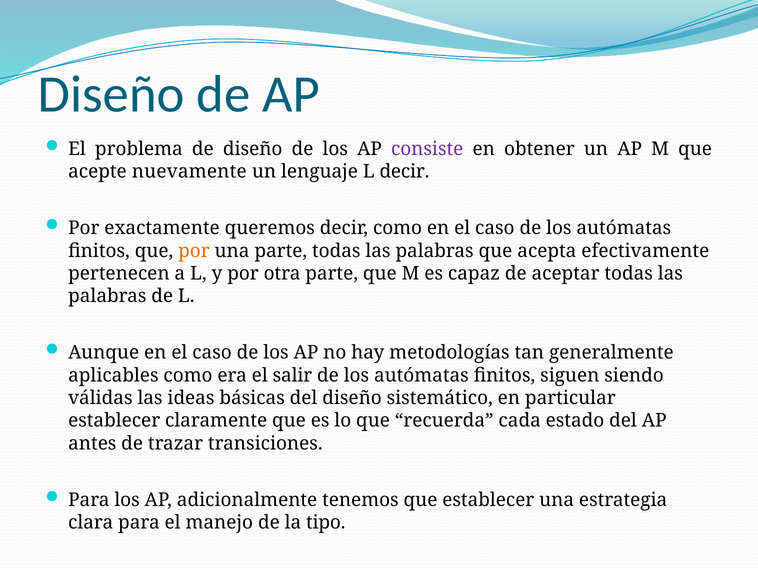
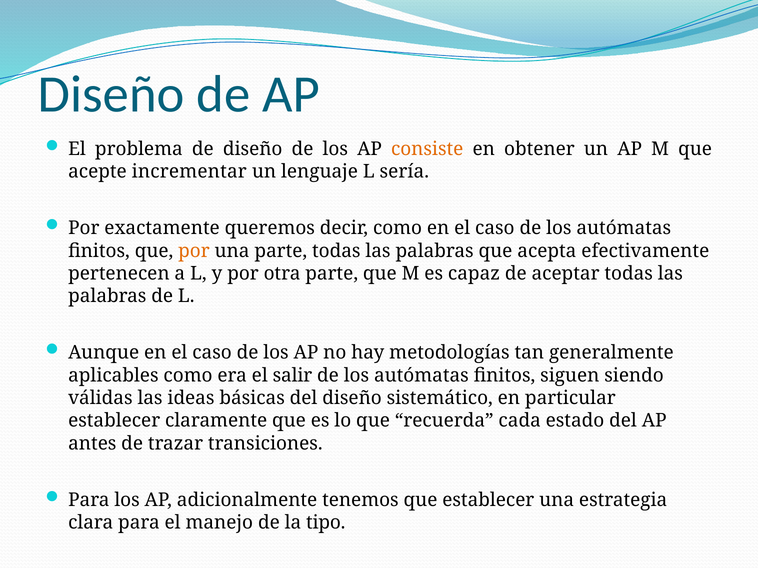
consiste colour: purple -> orange (427, 149)
nuevamente: nuevamente -> incrementar (189, 172)
L decir: decir -> sería (404, 172)
